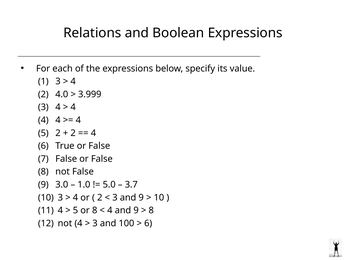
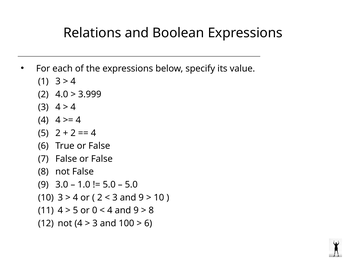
3.7: 3.7 -> 5.0 (131, 184)
or 8: 8 -> 0 (95, 210)
